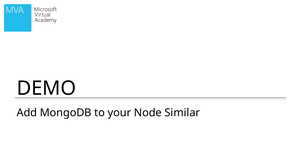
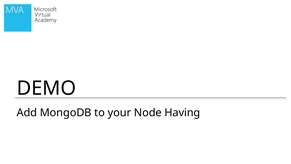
Similar: Similar -> Having (182, 113)
